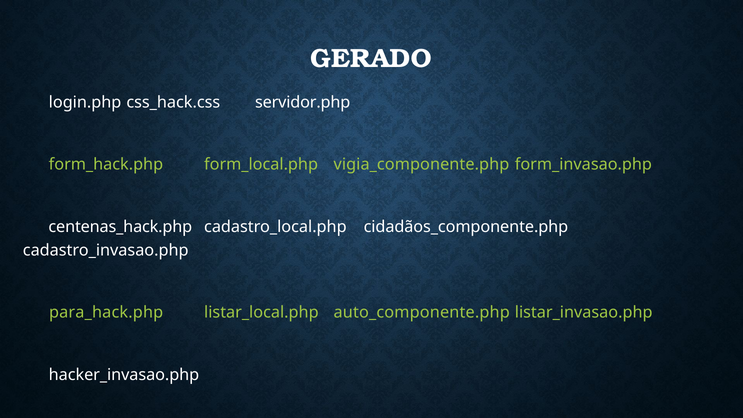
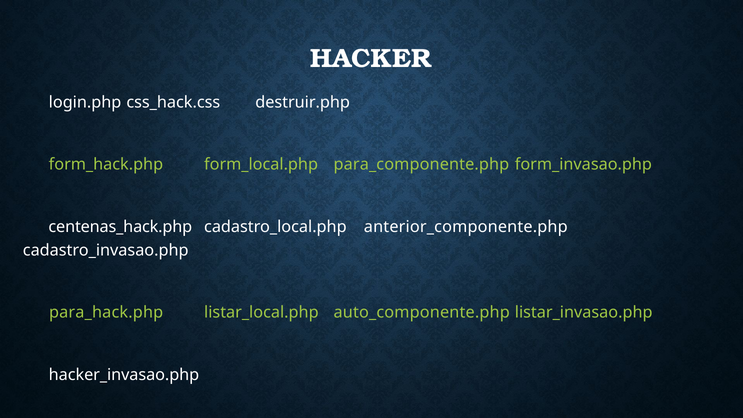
GERADO: GERADO -> HACKER (371, 59)
servidor.php: servidor.php -> destruir.php (303, 102)
vigia_componente.php: vigia_componente.php -> para_componente.php (421, 165)
cidadãos_componente.php: cidadãos_componente.php -> anterior_componente.php (466, 227)
